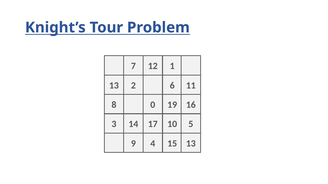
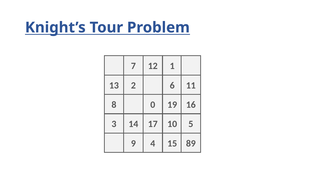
15 13: 13 -> 89 (191, 144)
